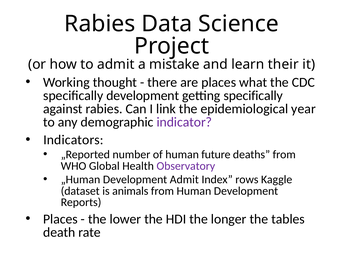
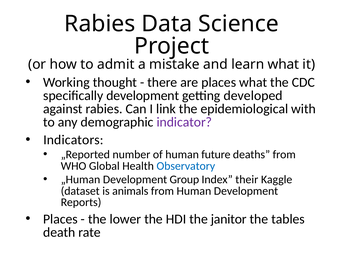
learn their: their -> what (283, 64)
getting specifically: specifically -> developed (253, 96)
year: year -> with (304, 109)
Observatory colour: purple -> blue (186, 166)
Development Admit: Admit -> Group (184, 180)
rows: rows -> their (247, 180)
longer: longer -> janitor (229, 219)
